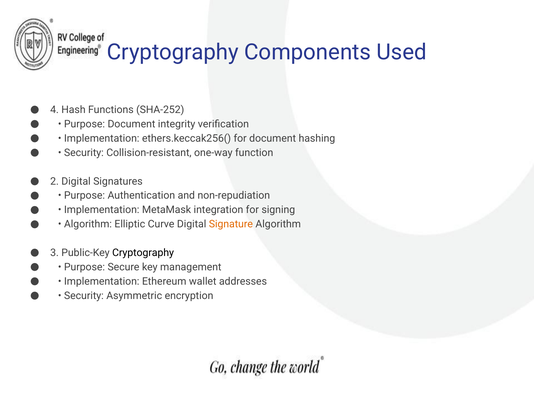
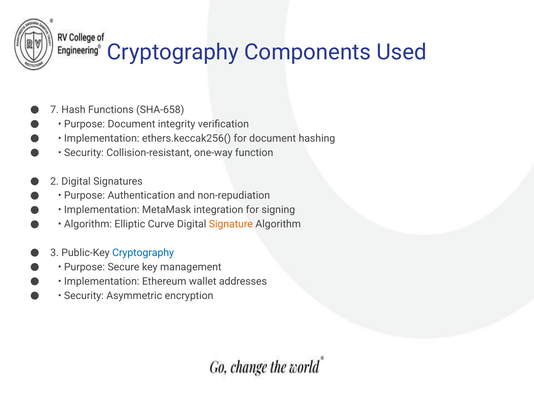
4: 4 -> 7 (55, 110)
SHA-252: SHA-252 -> SHA-658 (160, 110)
Cryptography colour: black -> blue (143, 253)
